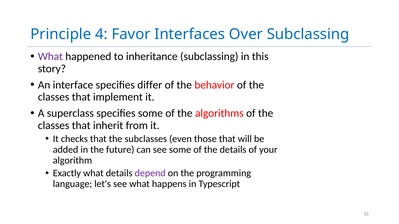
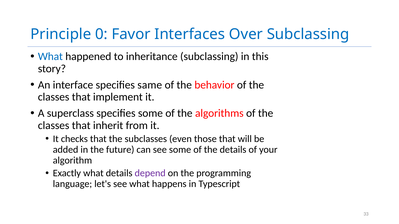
4: 4 -> 0 (101, 34)
What colour: purple -> blue (50, 57)
differ: differ -> same (150, 85)
